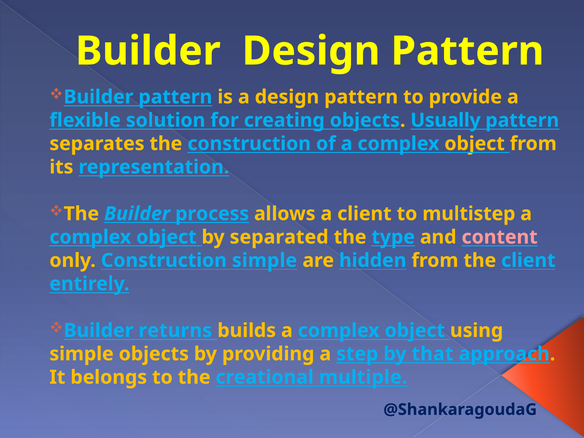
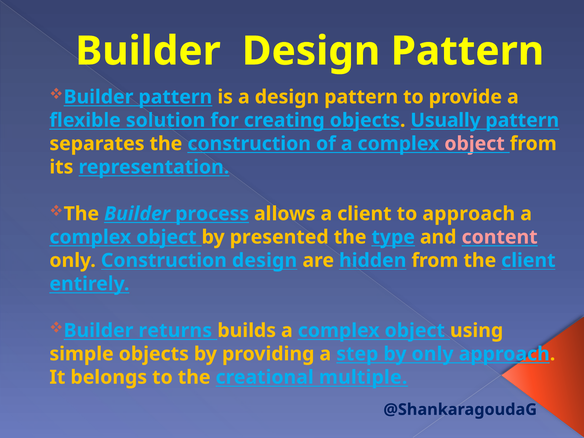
object colour: yellow -> pink (475, 144)
to multistep: multistep -> approach (469, 214)
separated: separated -> presented (279, 237)
Construction simple: simple -> design (265, 260)
by that: that -> only (433, 354)
